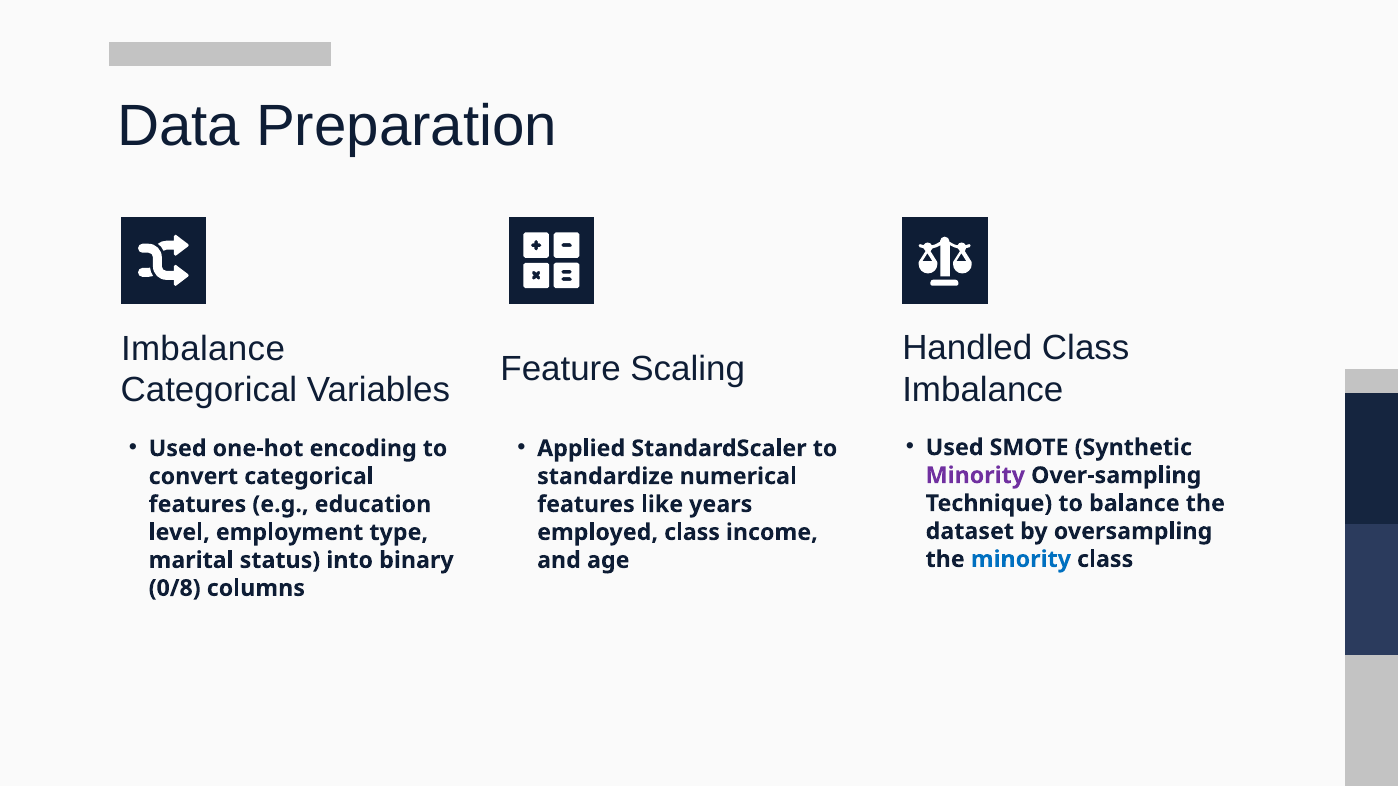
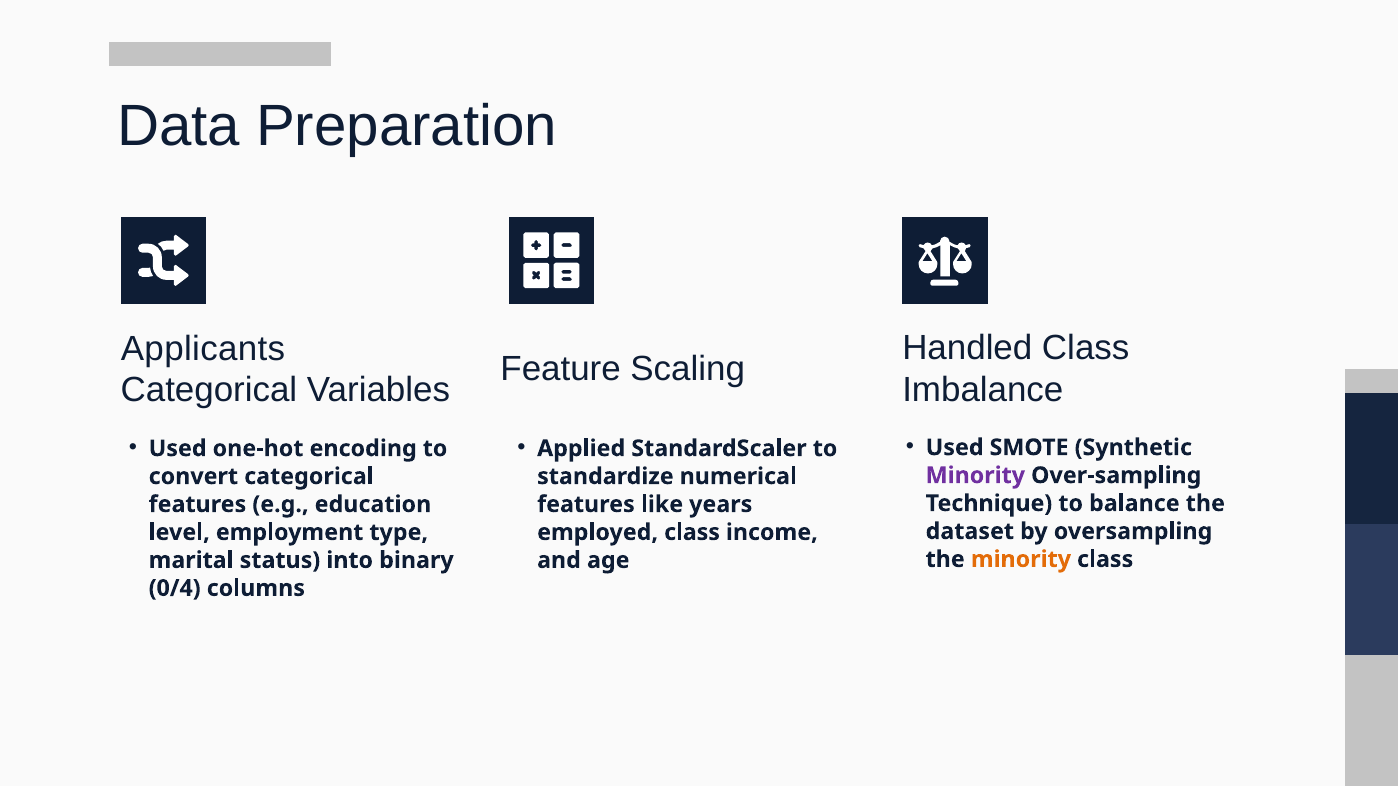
Imbalance: Imbalance -> Applicants (203, 349)
minority colour: blue -> orange (1021, 560)
0/8: 0/8 -> 0/4 (175, 588)
